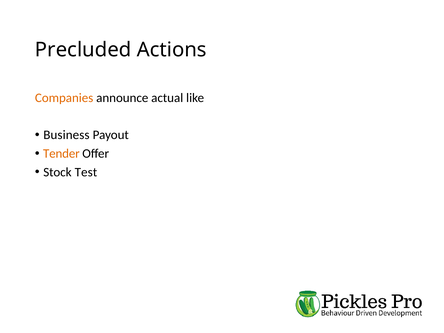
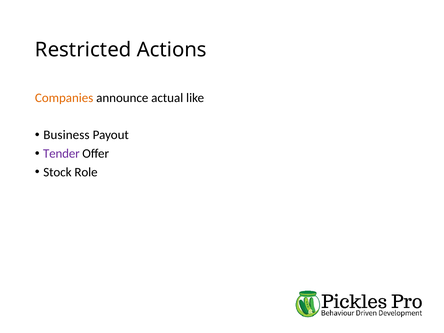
Precluded: Precluded -> Restricted (83, 50)
Tender colour: orange -> purple (61, 154)
Test: Test -> Role (86, 172)
